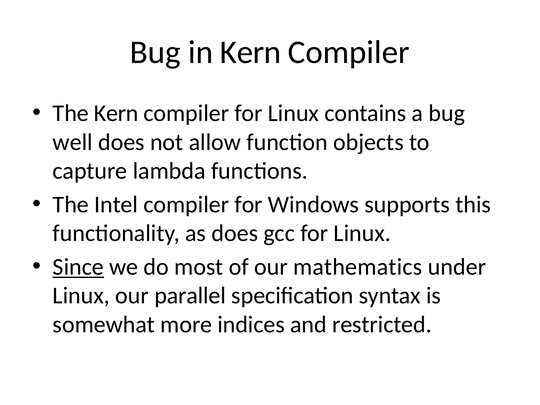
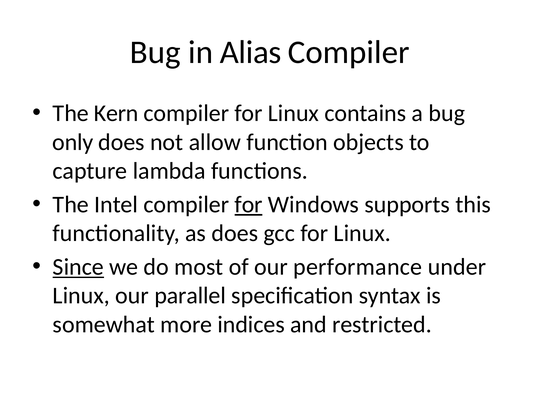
in Kern: Kern -> Alias (251, 52)
well: well -> only (73, 142)
for underline: none -> present (249, 205)
mathematics: mathematics -> performance (358, 267)
